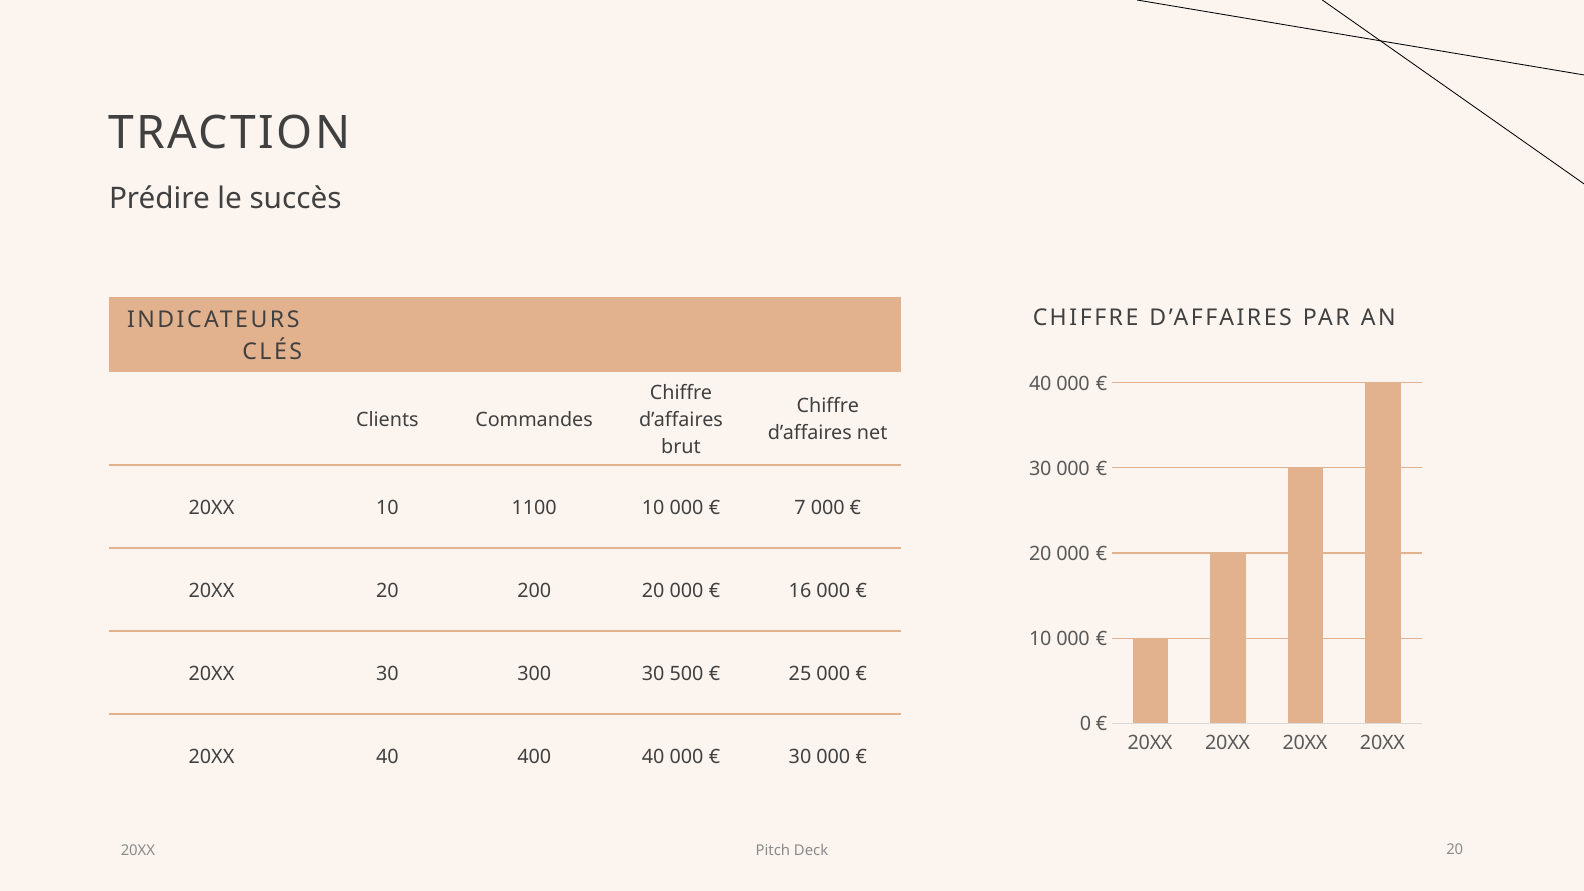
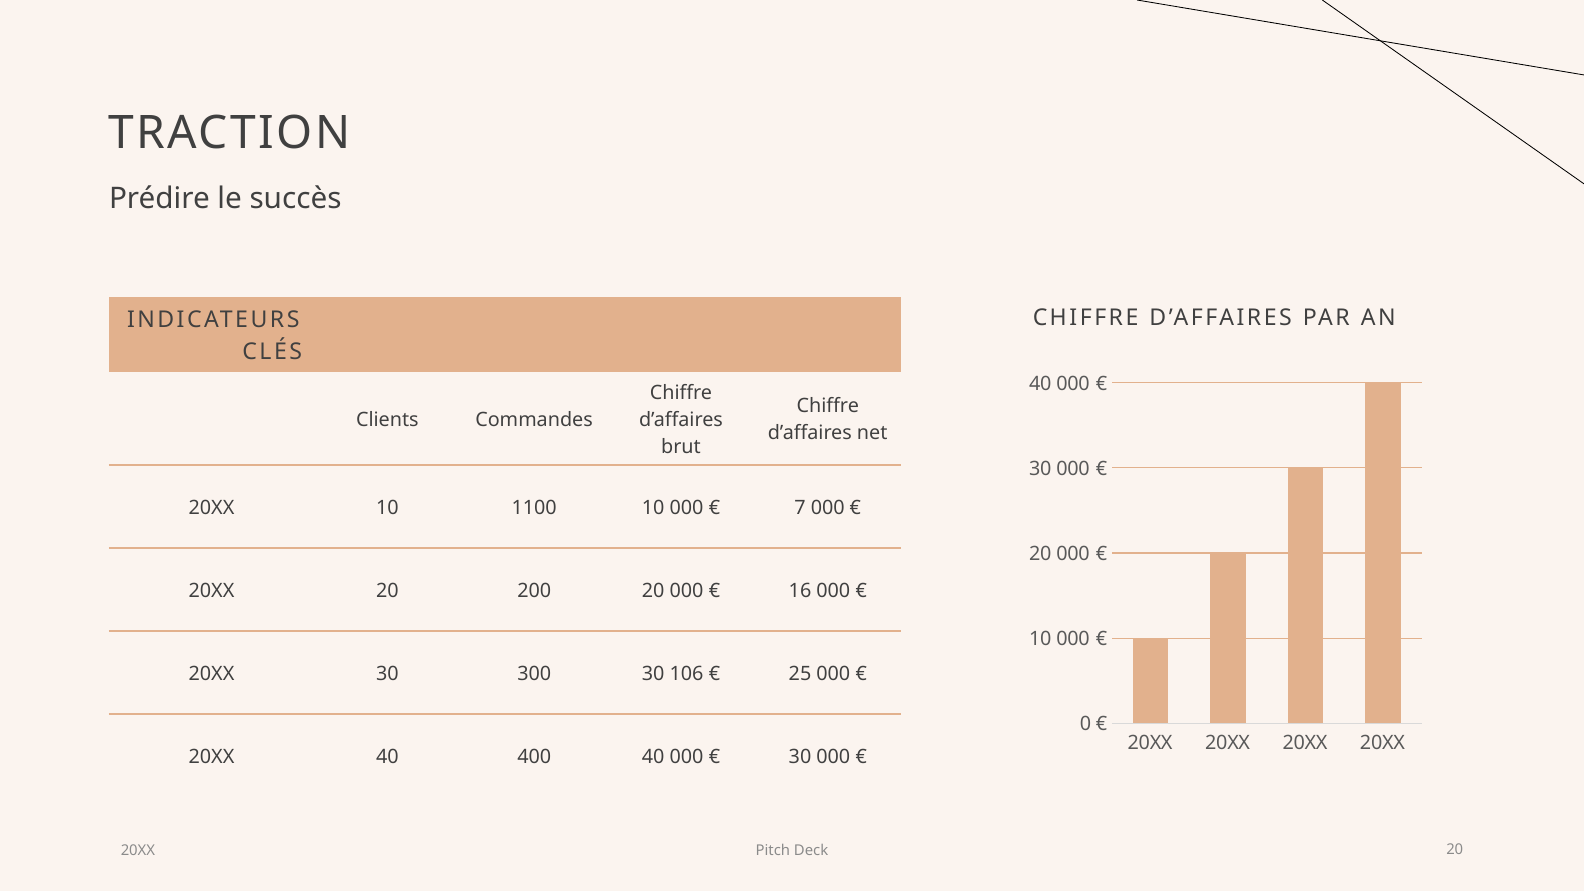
500: 500 -> 106 (687, 674)
